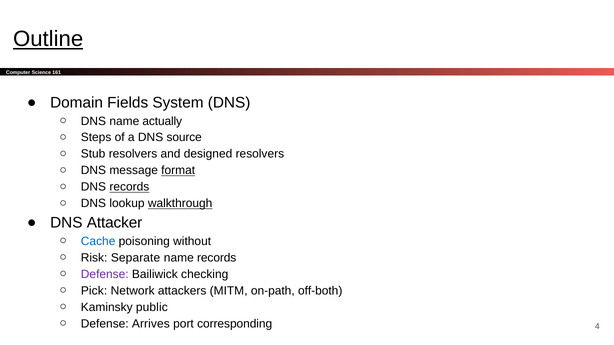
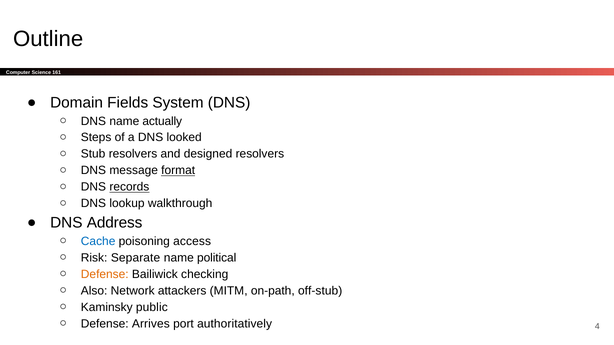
Outline underline: present -> none (48, 39)
source: source -> looked (184, 138)
walkthrough underline: present -> none (180, 204)
Attacker: Attacker -> Address (115, 223)
without: without -> access (192, 241)
name records: records -> political (217, 258)
Defense colour: purple -> orange (105, 274)
Pick: Pick -> Also (94, 291)
off-both: off-both -> off-stub (320, 291)
corresponding: corresponding -> authoritatively (235, 324)
